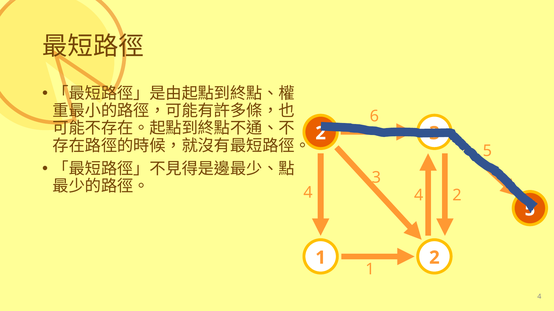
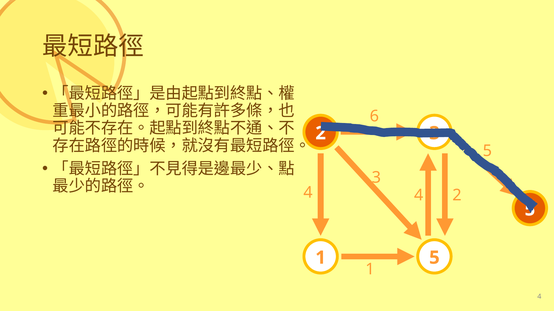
1 2: 2 -> 5 (434, 258)
